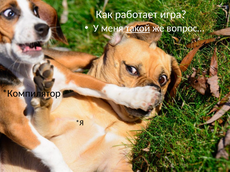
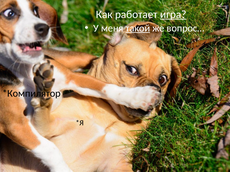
игра underline: none -> present (173, 14)
